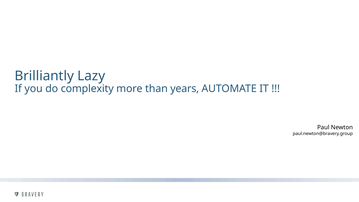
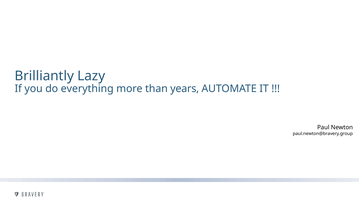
complexity: complexity -> everything (87, 89)
